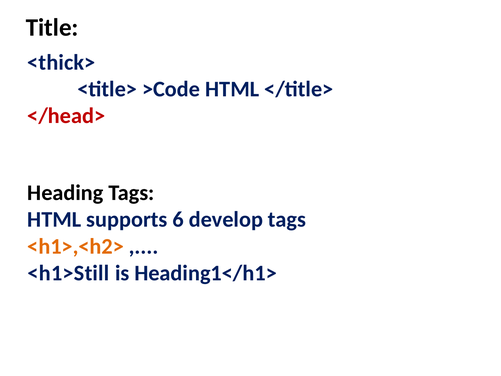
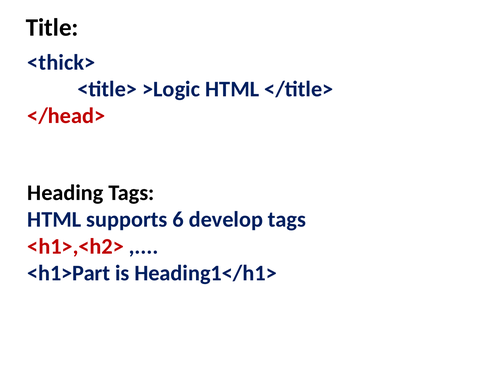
>Code: >Code -> >Logic (171, 89)
<h1>,<h2> colour: orange -> red (76, 246)
<h1>Still: <h1>Still -> <h1>Part (69, 273)
